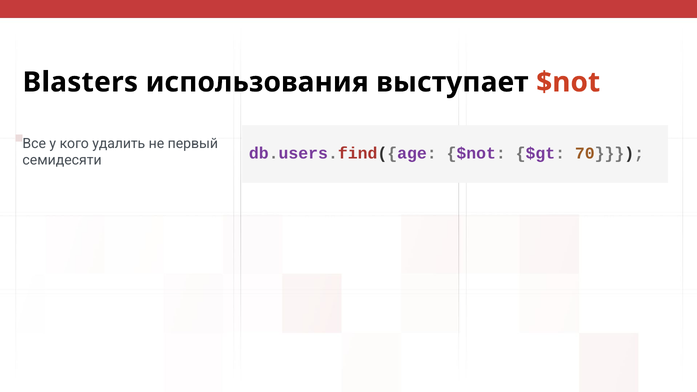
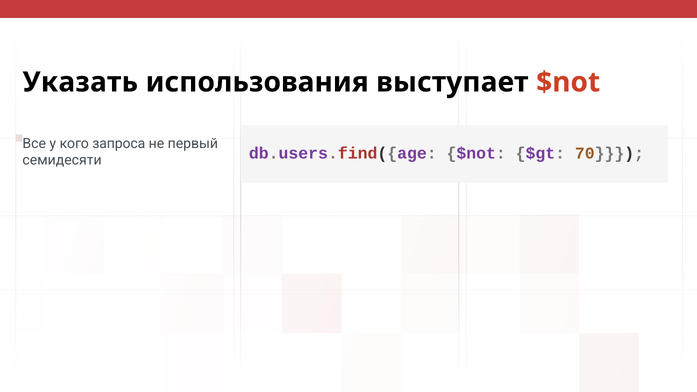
Blasters: Blasters -> Указать (80, 82)
удалить: удалить -> запроса (119, 143)
